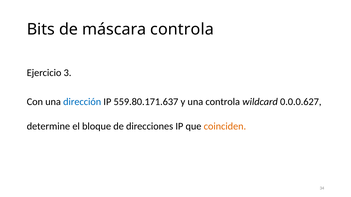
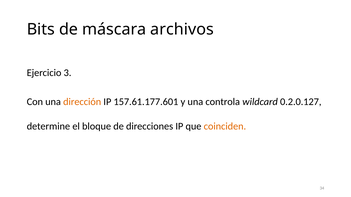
máscara controla: controla -> archivos (182, 29)
dirección colour: blue -> orange (82, 102)
559.80.171.637: 559.80.171.637 -> 157.61.177.601 (146, 102)
0.0.0.627: 0.0.0.627 -> 0.2.0.127 (301, 102)
